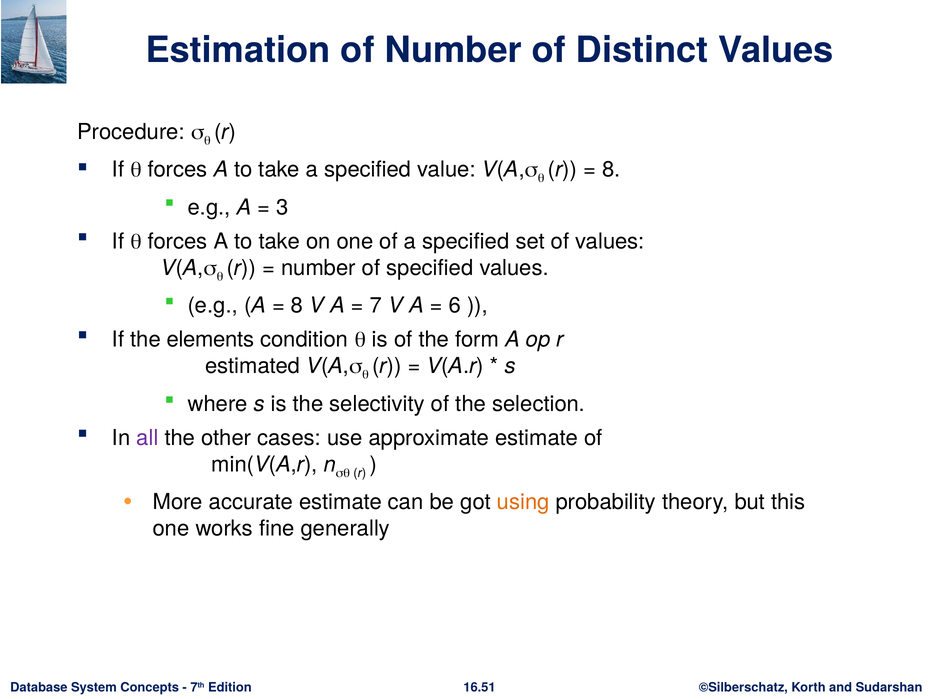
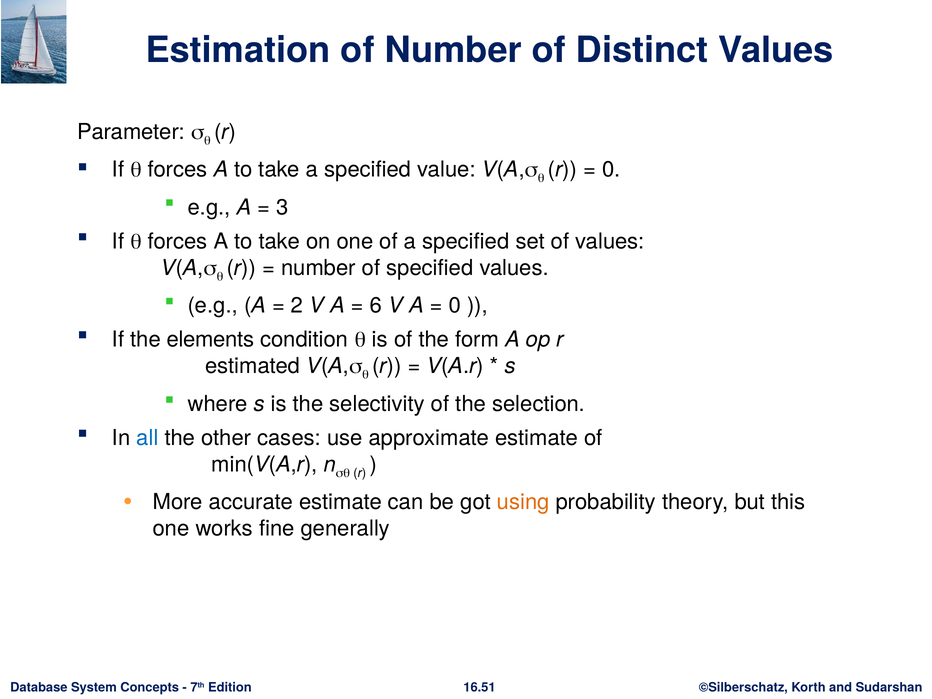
Procedure: Procedure -> Parameter (131, 132)
8: 8 -> 0 (611, 170)
8: 8 -> 2 (297, 306)
7: 7 -> 6 (376, 306)
6: 6 -> 0 (455, 306)
all colour: purple -> blue (147, 438)
